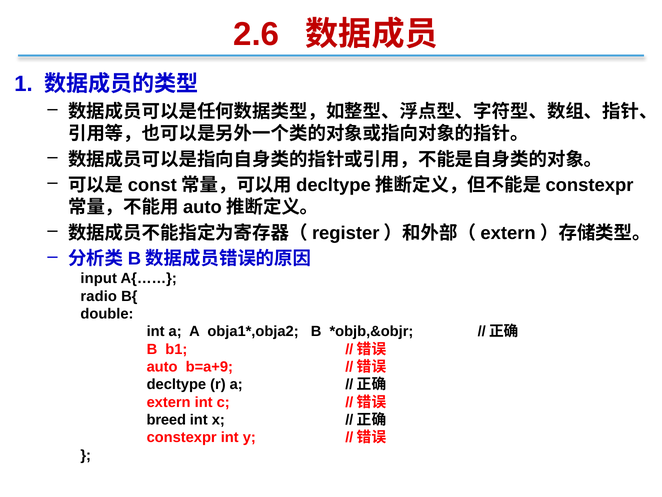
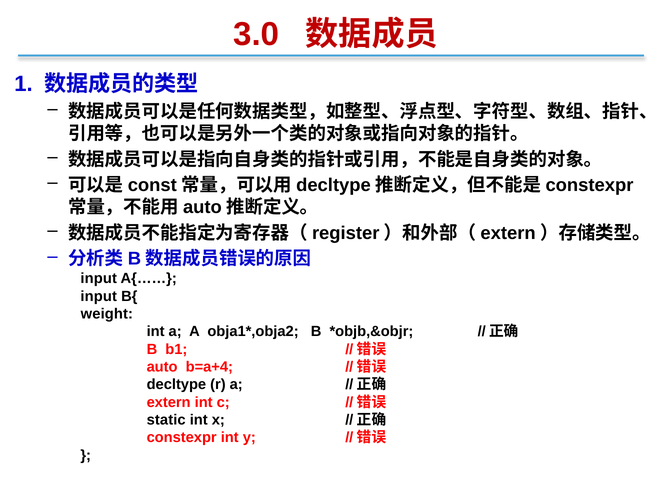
2.6: 2.6 -> 3.0 (256, 34)
radio: radio -> input (99, 296)
double: double -> weight (107, 314)
b=a+9: b=a+9 -> b=a+4 (209, 366)
breed: breed -> static (166, 419)
